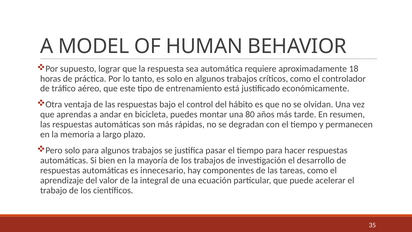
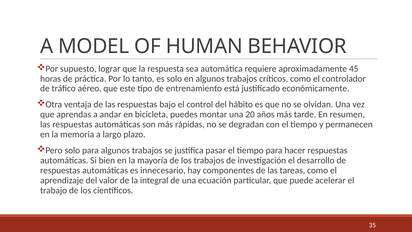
18: 18 -> 45 (354, 69)
80: 80 -> 20 (250, 114)
